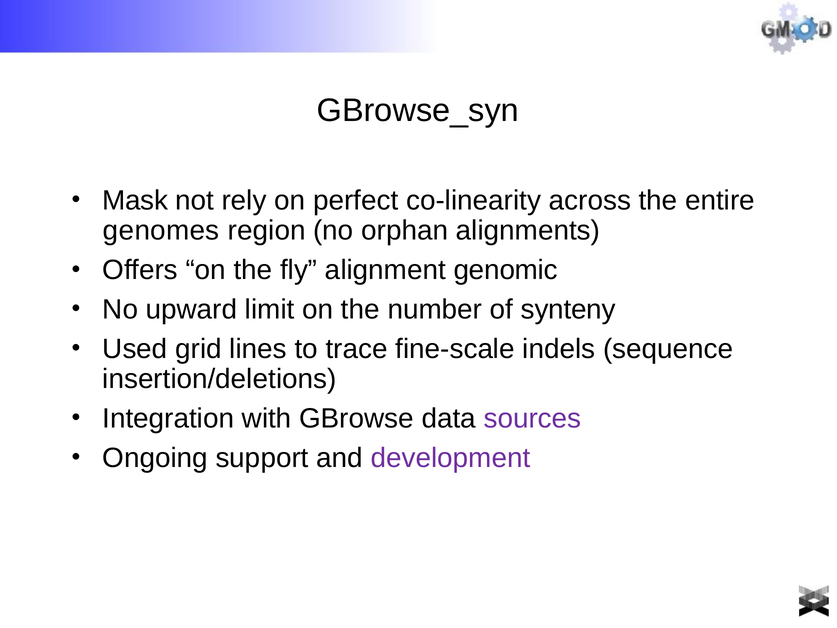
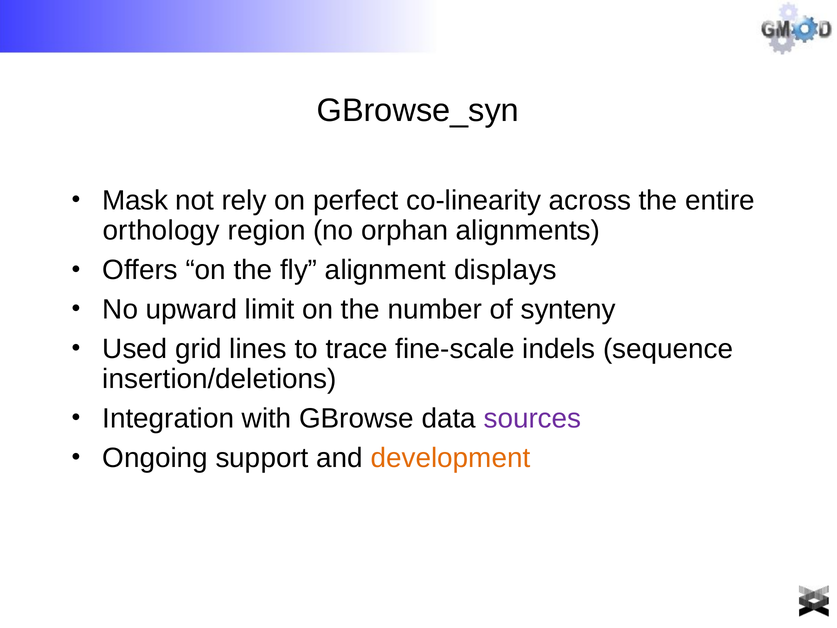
genomes: genomes -> orthology (161, 231)
genomic: genomic -> displays (506, 270)
development colour: purple -> orange (450, 458)
